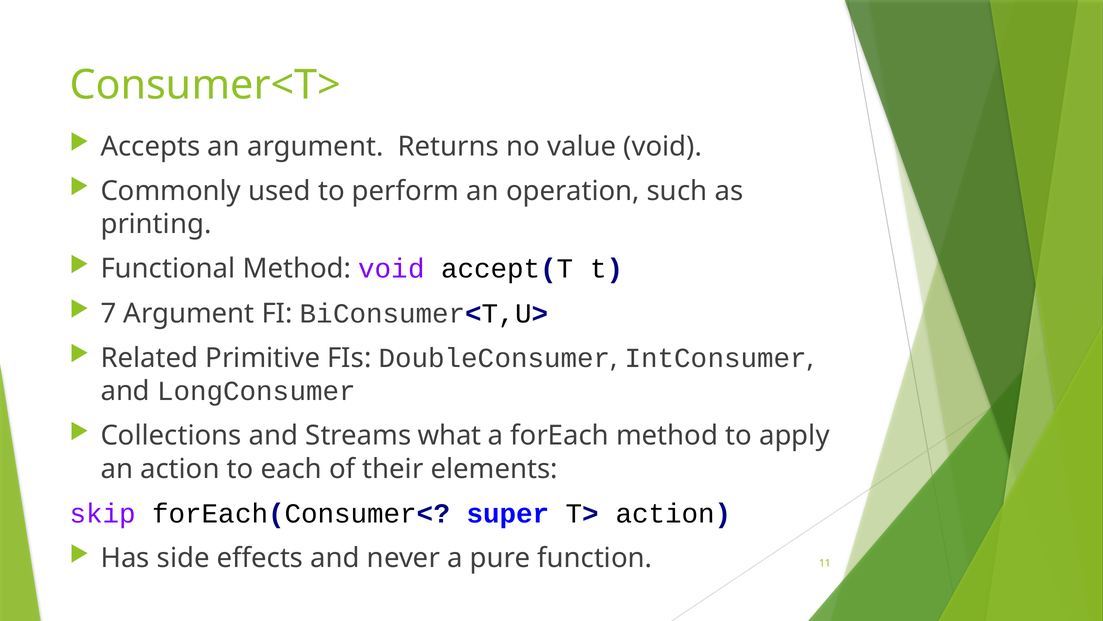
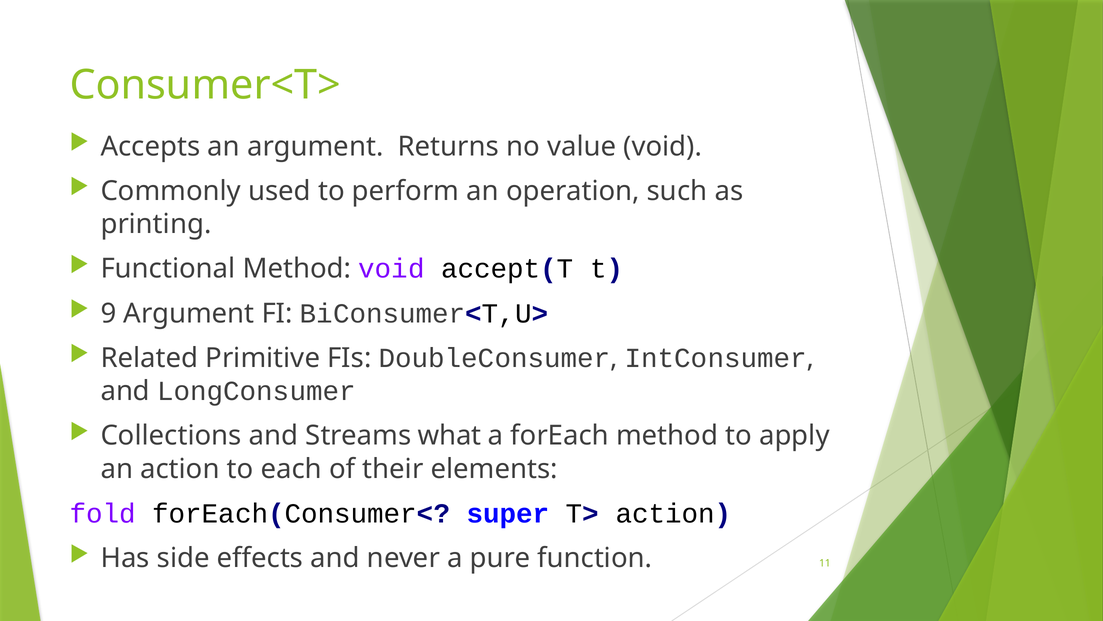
7: 7 -> 9 (108, 313)
skip: skip -> fold (103, 513)
